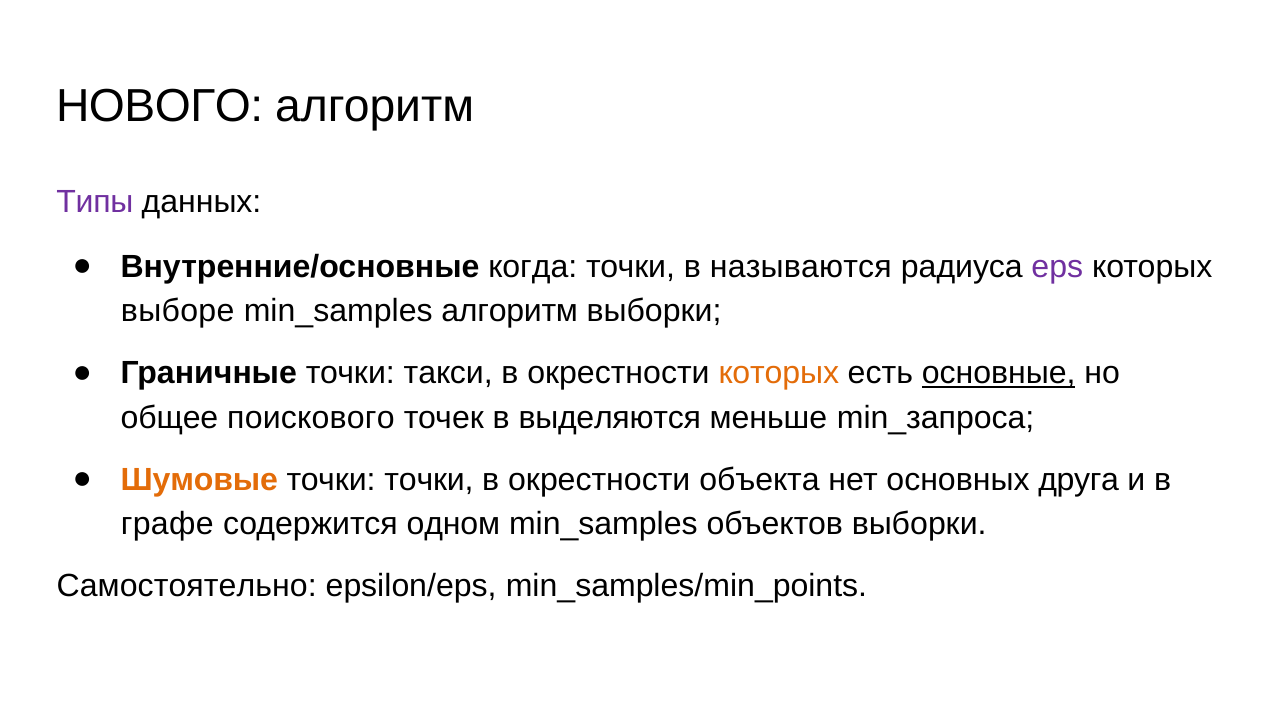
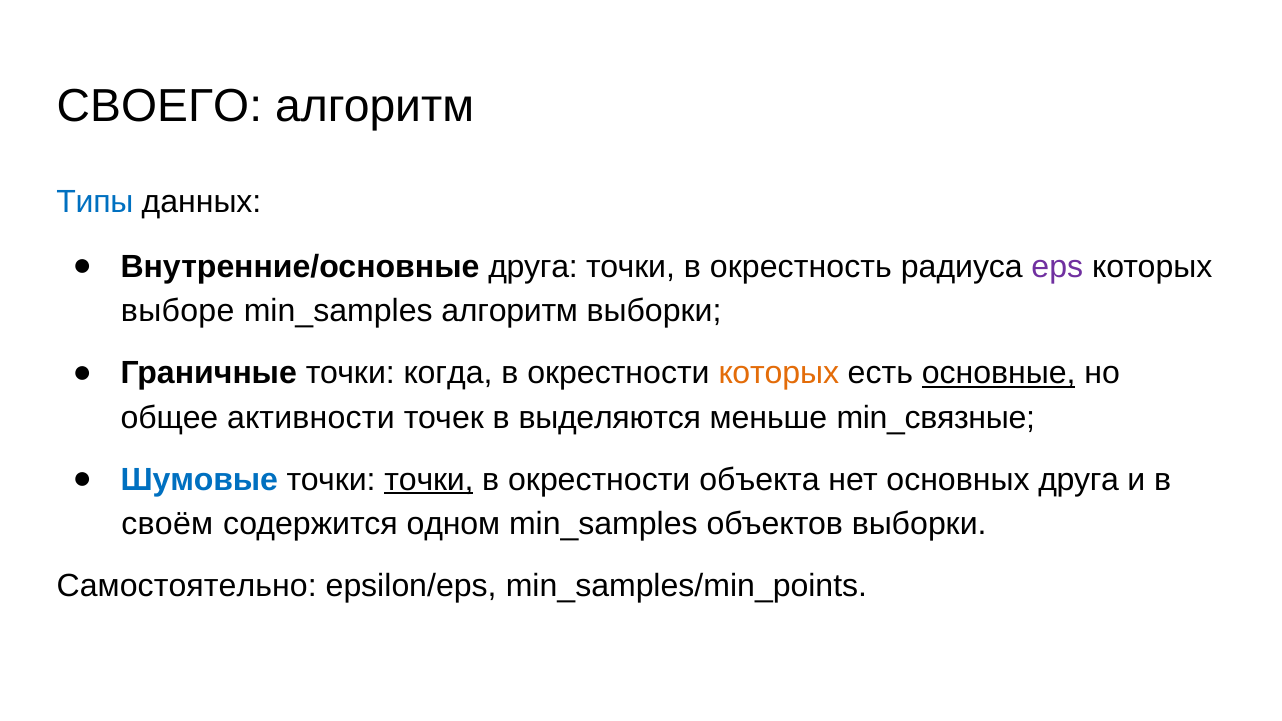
НОВОГО: НОВОГО -> СВОЕГО (159, 106)
Типы colour: purple -> blue (95, 202)
Внутренние/основные когда: когда -> друга (533, 267)
называются: называются -> окрестность (801, 267)
такси: такси -> когда (448, 373)
поискового: поискового -> активности (311, 418)
min_запроса: min_запроса -> min_связные (936, 418)
Шумовые colour: orange -> blue (199, 480)
точки underline: none -> present (429, 480)
графе: графе -> своём (167, 524)
